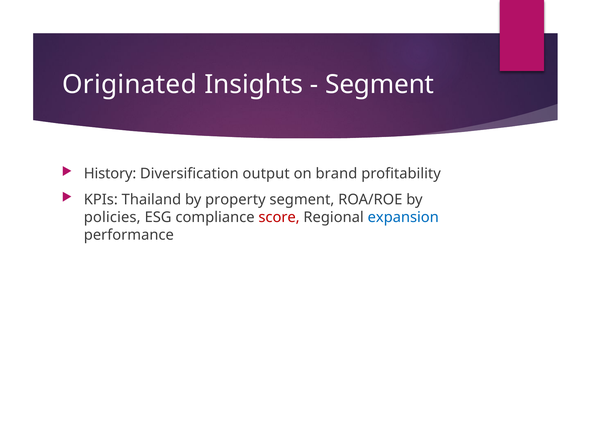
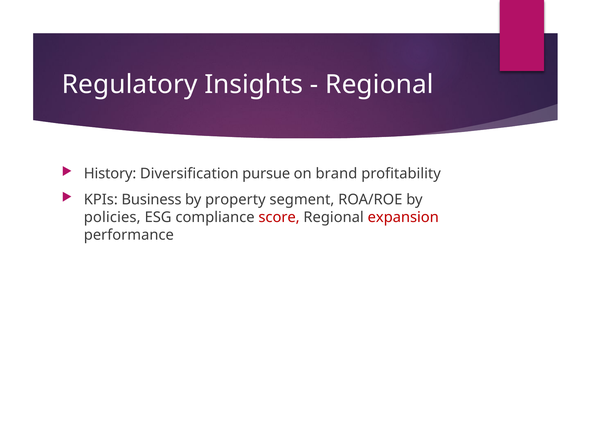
Originated: Originated -> Regulatory (130, 85)
Segment: Segment -> Regional (380, 85)
output: output -> pursue (266, 173)
Thailand: Thailand -> Business (151, 199)
expansion colour: blue -> red (403, 217)
